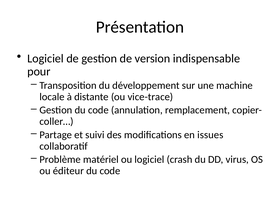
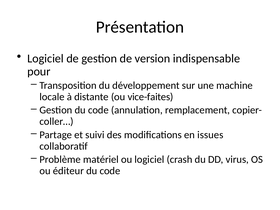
vice-trace: vice-trace -> vice-faites (150, 97)
